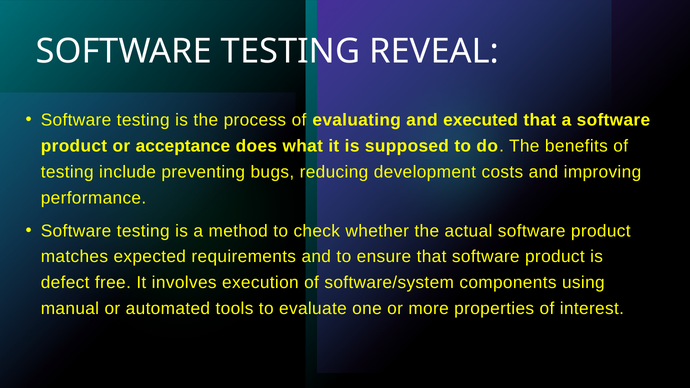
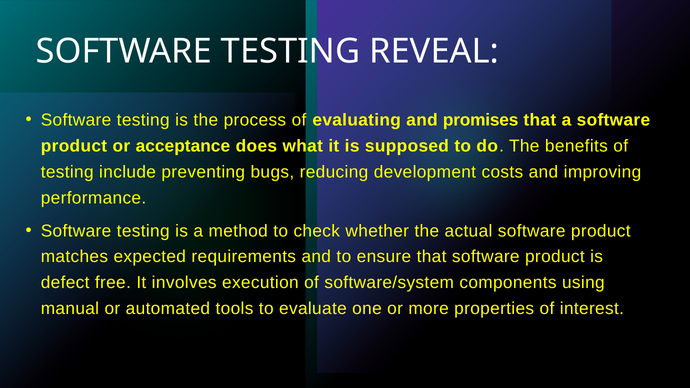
executed: executed -> promises (481, 120)
